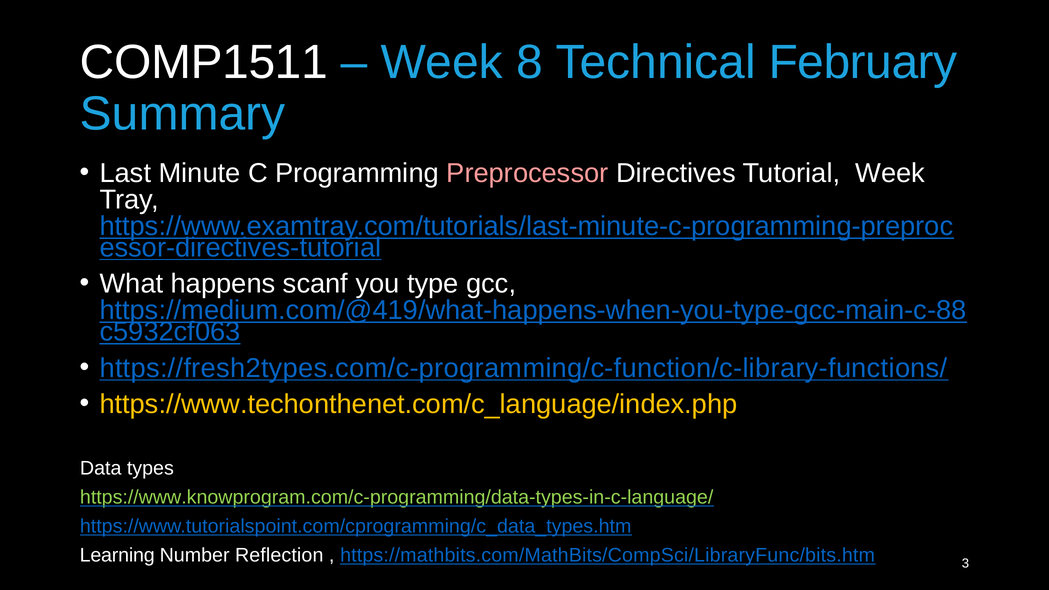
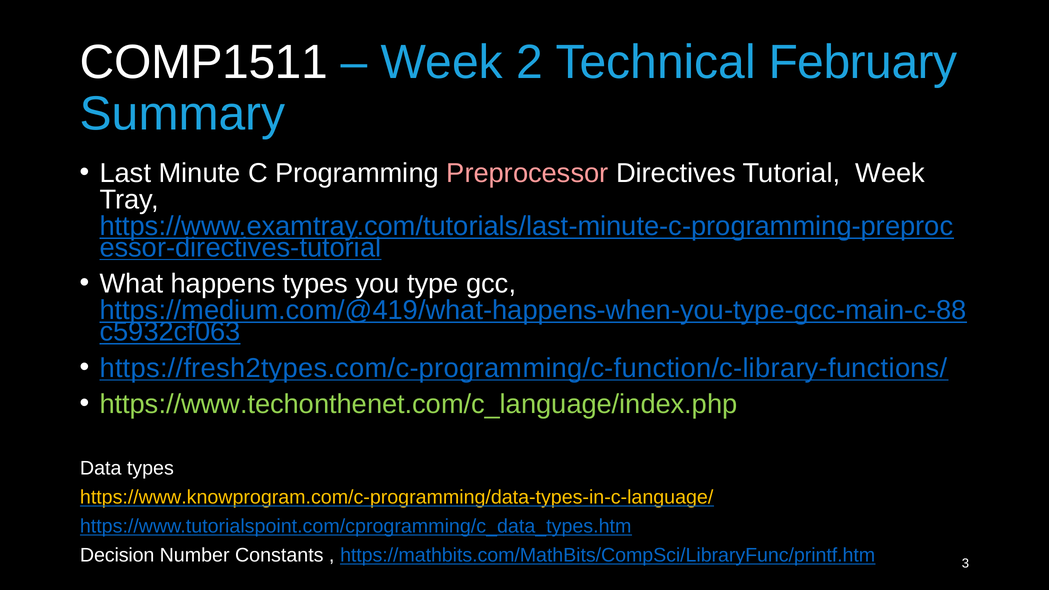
8: 8 -> 2 (530, 62)
happens scanf: scanf -> types (315, 284)
https://www.techonthenet.com/c_language/index.php colour: yellow -> light green (419, 404)
https://www.knowprogram.com/c-programming/data-types-in-c-language/ colour: light green -> yellow (397, 497)
Learning: Learning -> Decision (117, 555)
Reflection: Reflection -> Constants (279, 555)
https://mathbits.com/MathBits/CompSci/LibraryFunc/bits.htm: https://mathbits.com/MathBits/CompSci/LibraryFunc/bits.htm -> https://mathbits.com/MathBits/CompSci/LibraryFunc/printf.htm (608, 555)
